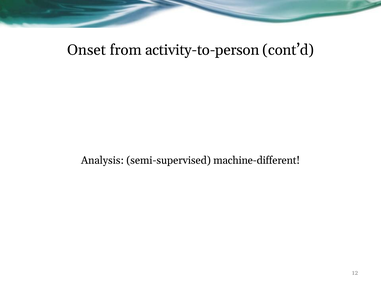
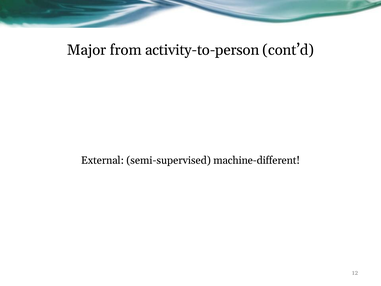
Onset: Onset -> Major (87, 50)
Analysis: Analysis -> External (102, 160)
